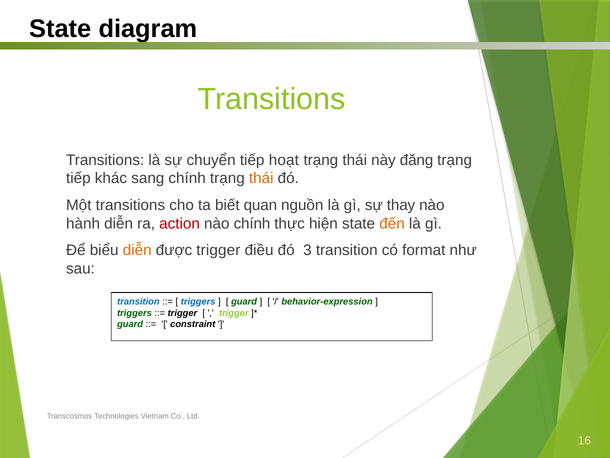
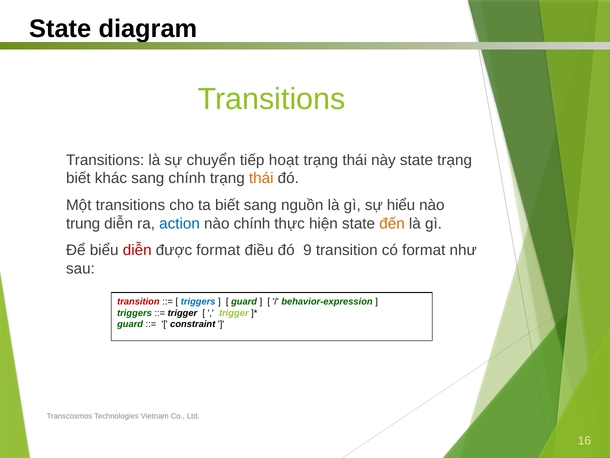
này đăng: đăng -> state (416, 160)
tiếp: tiếp -> biết (78, 178)
biết quan: quan -> sang (260, 205)
thay: thay -> hiểu (401, 205)
hành: hành -> trung (83, 223)
action colour: red -> blue (180, 223)
diễn colour: orange -> red (137, 250)
được trigger: trigger -> format (218, 250)
3: 3 -> 9 (307, 250)
transition colour: blue -> red (138, 301)
